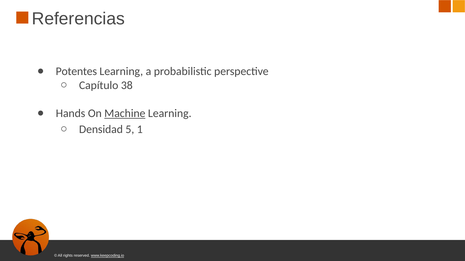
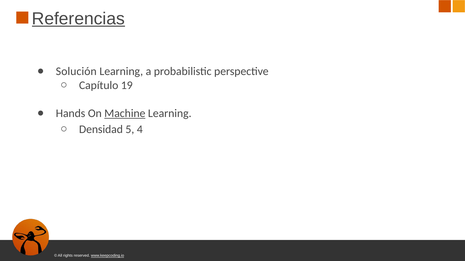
Referencias underline: none -> present (78, 19)
Potentes: Potentes -> Solución (76, 71)
38: 38 -> 19 (127, 86)
1: 1 -> 4 (140, 129)
